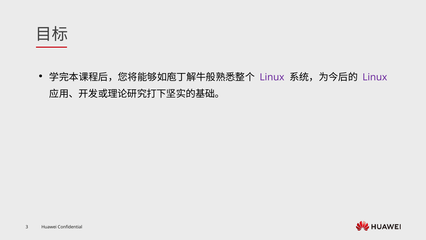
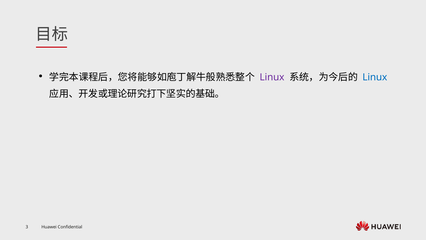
Linux colour: purple -> blue (375, 77)
